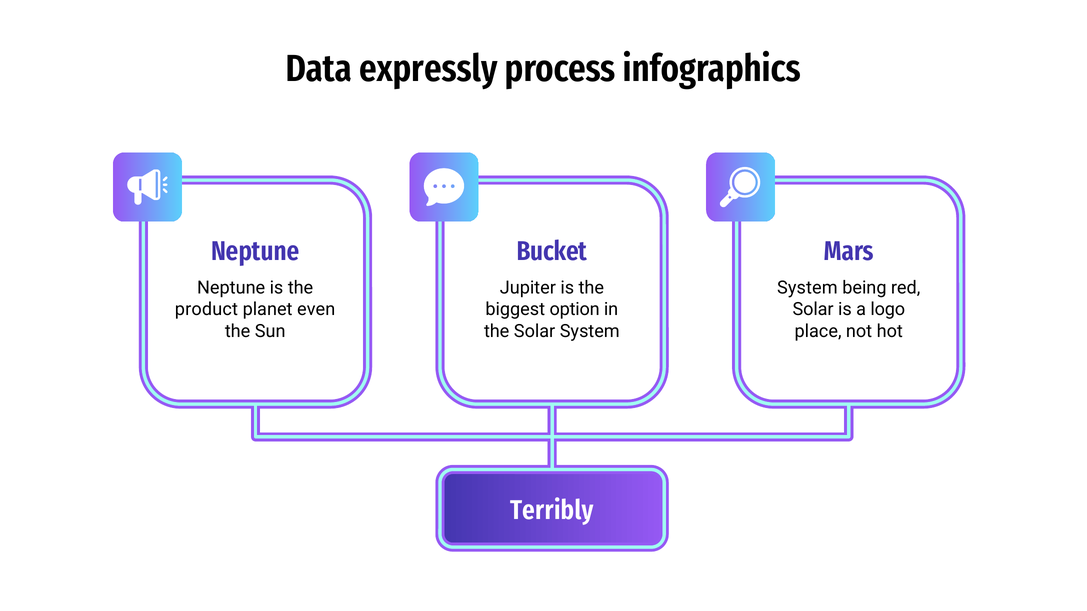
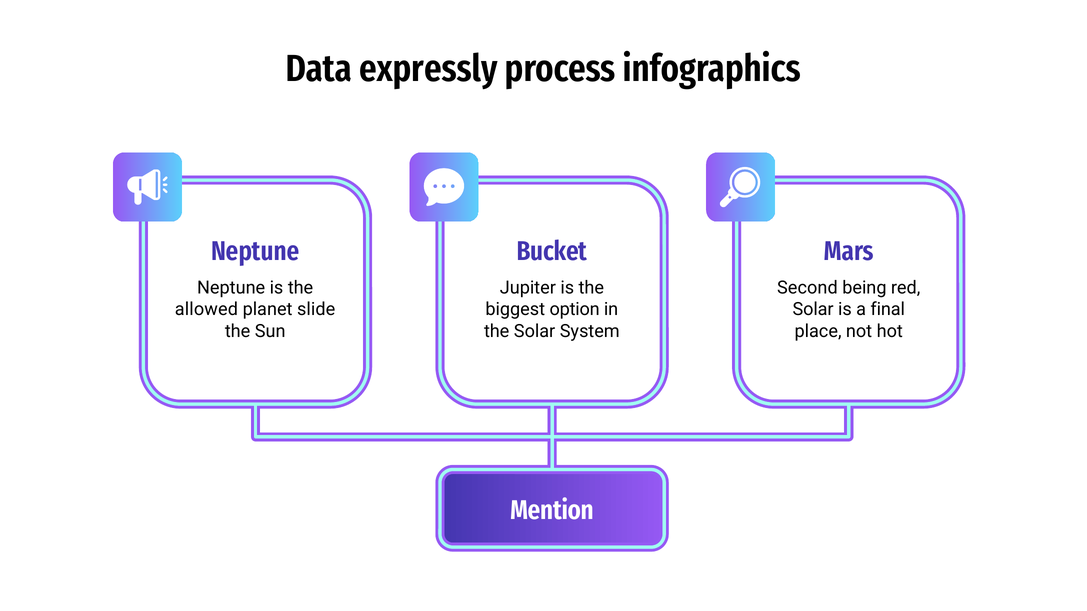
System: System -> Second (807, 288)
product: product -> allowed (206, 310)
even: even -> slide (316, 310)
logo: logo -> final (888, 310)
Terribly: Terribly -> Mention (552, 511)
